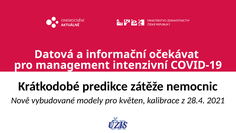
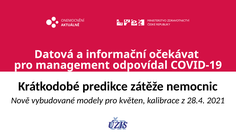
intenzivní: intenzivní -> odpovídal (140, 65)
